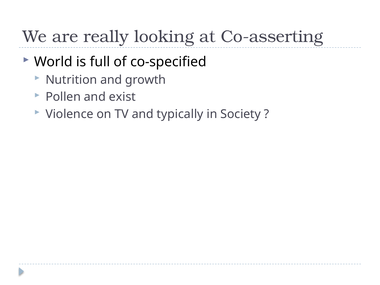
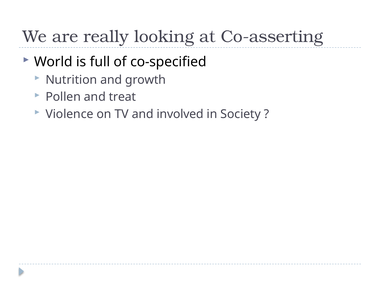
exist: exist -> treat (122, 97)
typically: typically -> involved (180, 114)
